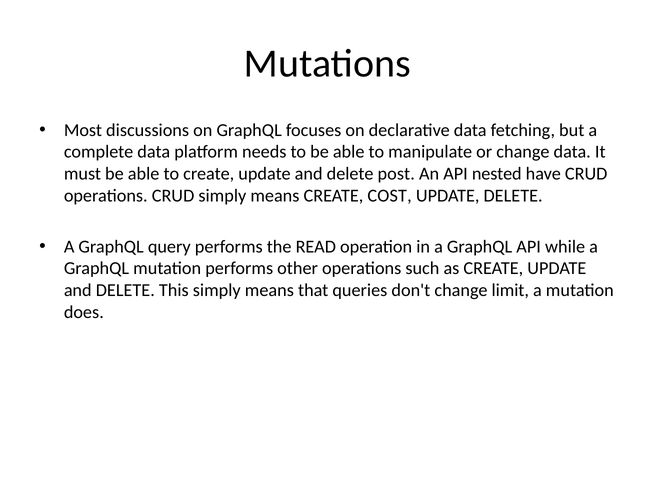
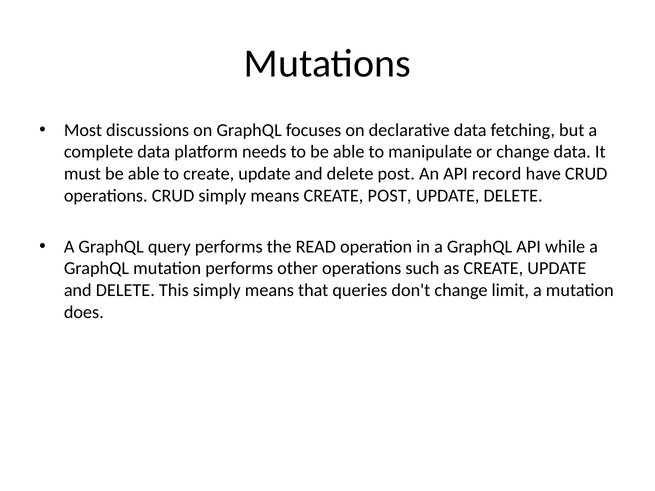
nested: nested -> record (497, 174)
CREATE COST: COST -> POST (390, 196)
